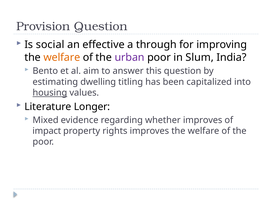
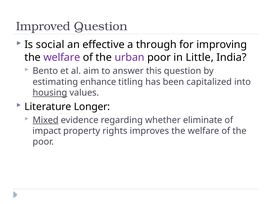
Provision: Provision -> Improved (43, 26)
welfare colour: orange -> purple (62, 57)
Slum: Slum -> Little (200, 57)
dwelling: dwelling -> enhance (98, 82)
Mixed underline: none -> present (46, 120)
whether improves: improves -> eliminate (203, 120)
